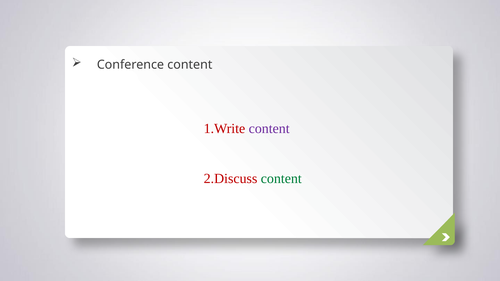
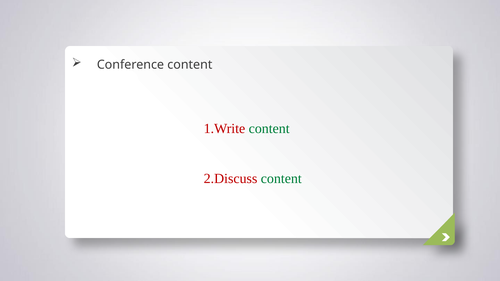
content colour: purple -> green (269, 129)
